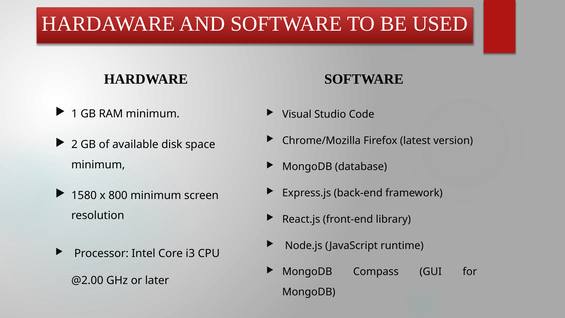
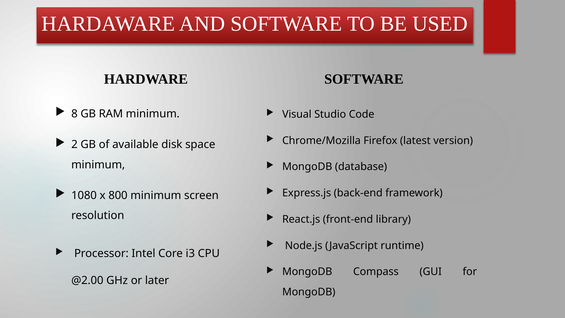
1: 1 -> 8 (74, 114)
1580: 1580 -> 1080 (84, 195)
